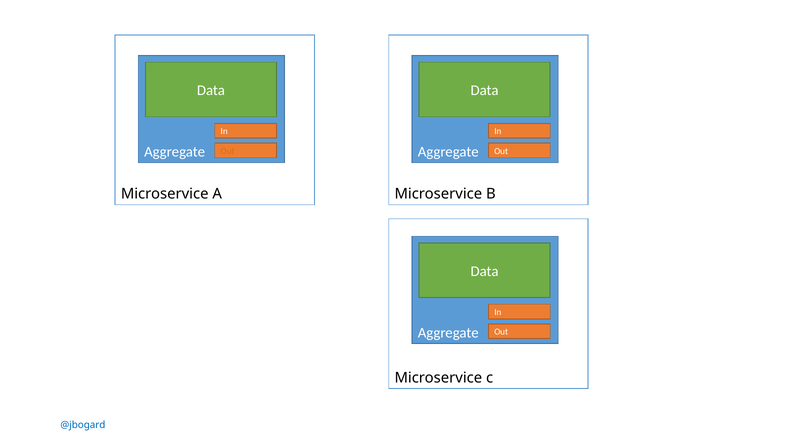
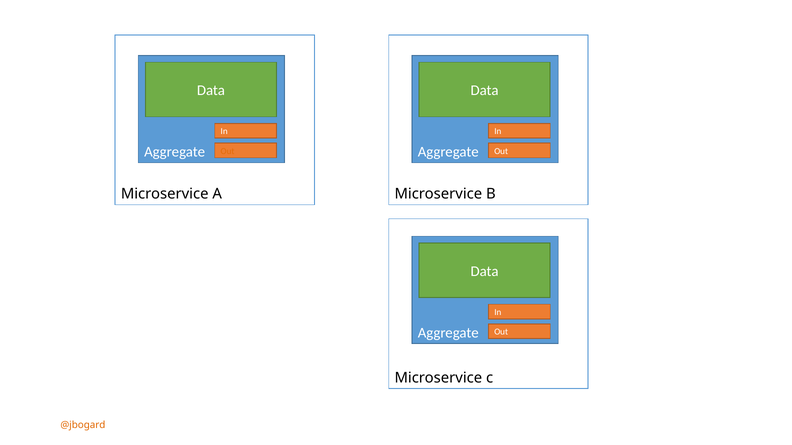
@jbogard colour: blue -> orange (83, 425)
